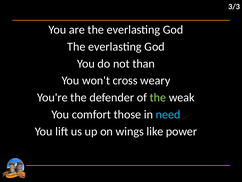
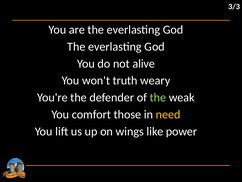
than: than -> alive (144, 63)
cross: cross -> truth (125, 80)
need colour: light blue -> yellow (168, 114)
